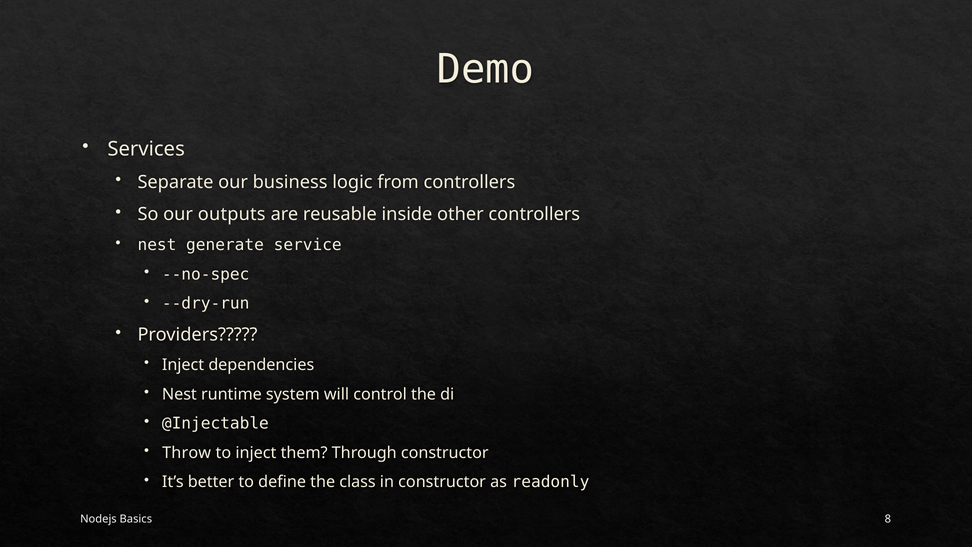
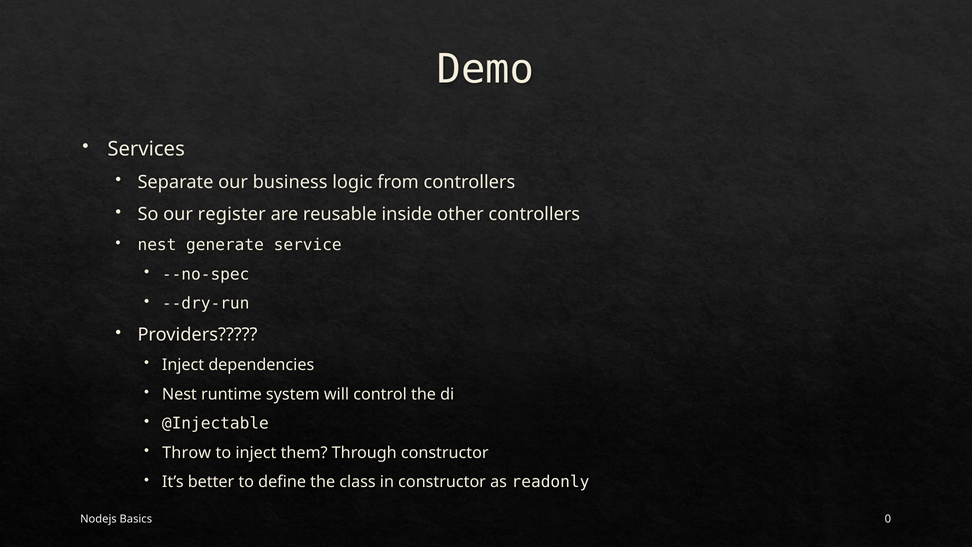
outputs: outputs -> register (232, 214)
8: 8 -> 0 (888, 519)
